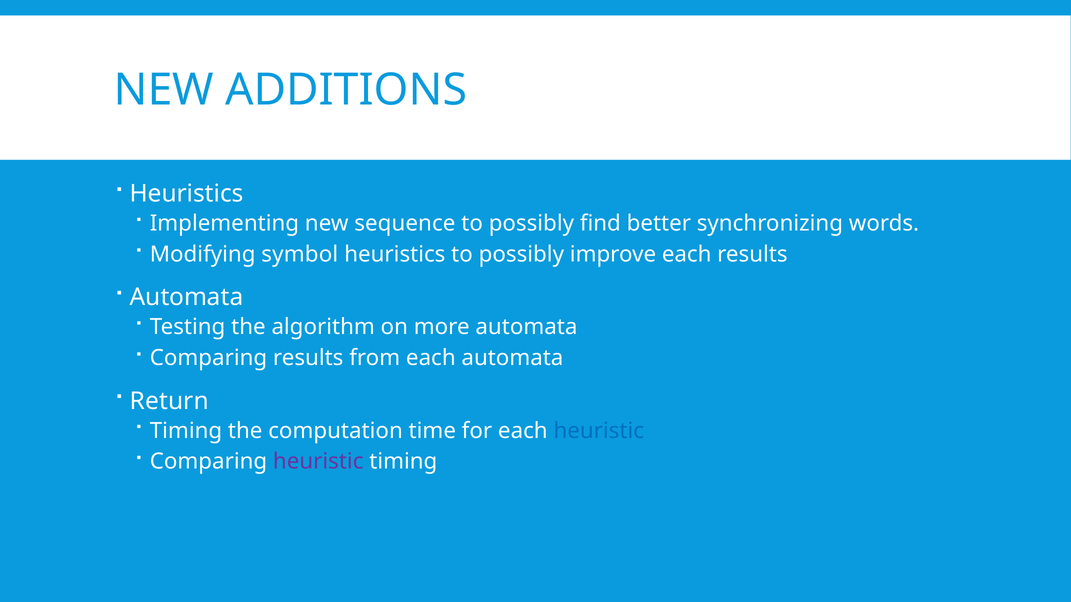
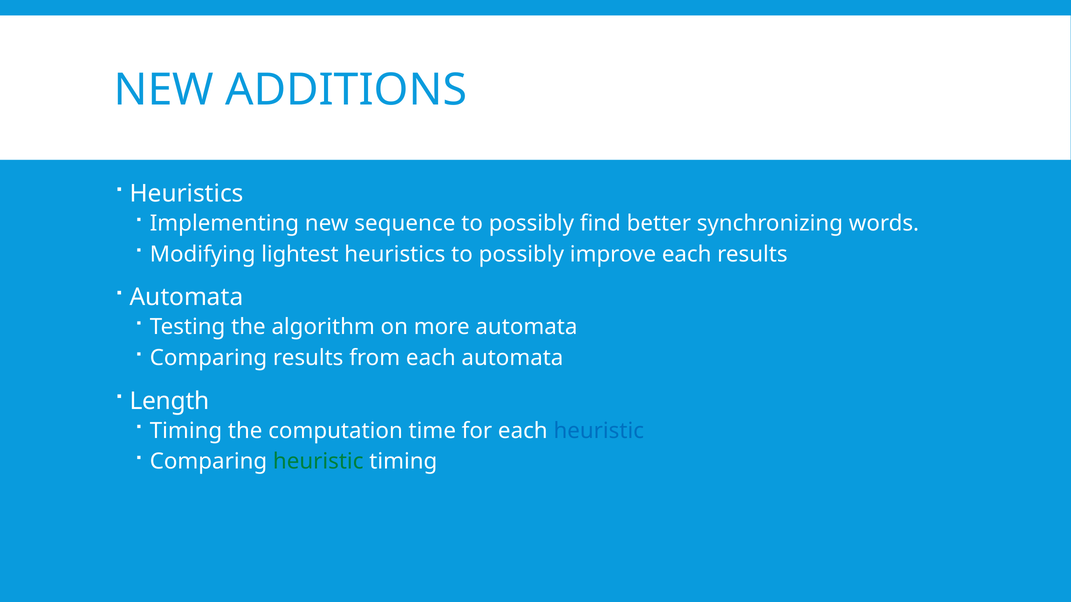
symbol: symbol -> lightest (300, 254)
Return: Return -> Length (170, 401)
heuristic colour: purple -> green (318, 462)
